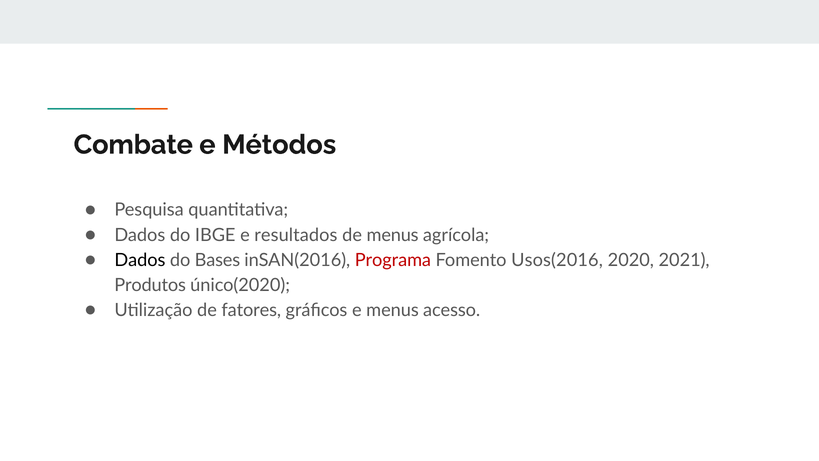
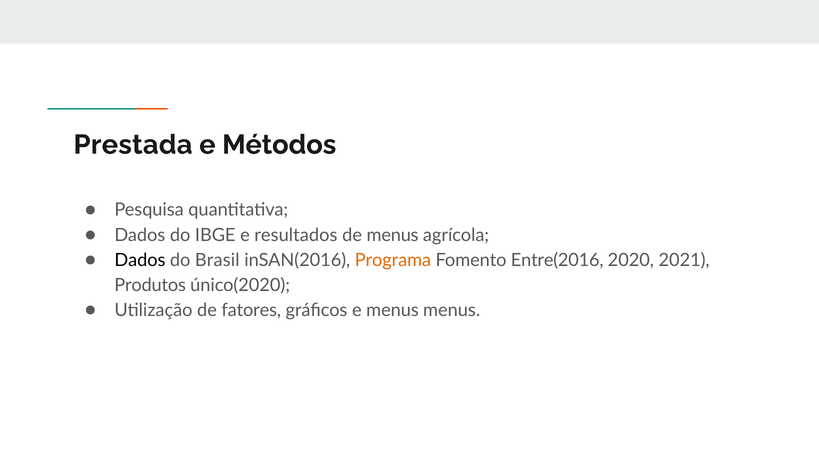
Combate: Combate -> Prestada (133, 145)
Bases: Bases -> Brasil (217, 260)
Programa colour: red -> orange (393, 260)
Usos(2016: Usos(2016 -> Entre(2016 (557, 260)
menus acesso: acesso -> menus (452, 310)
